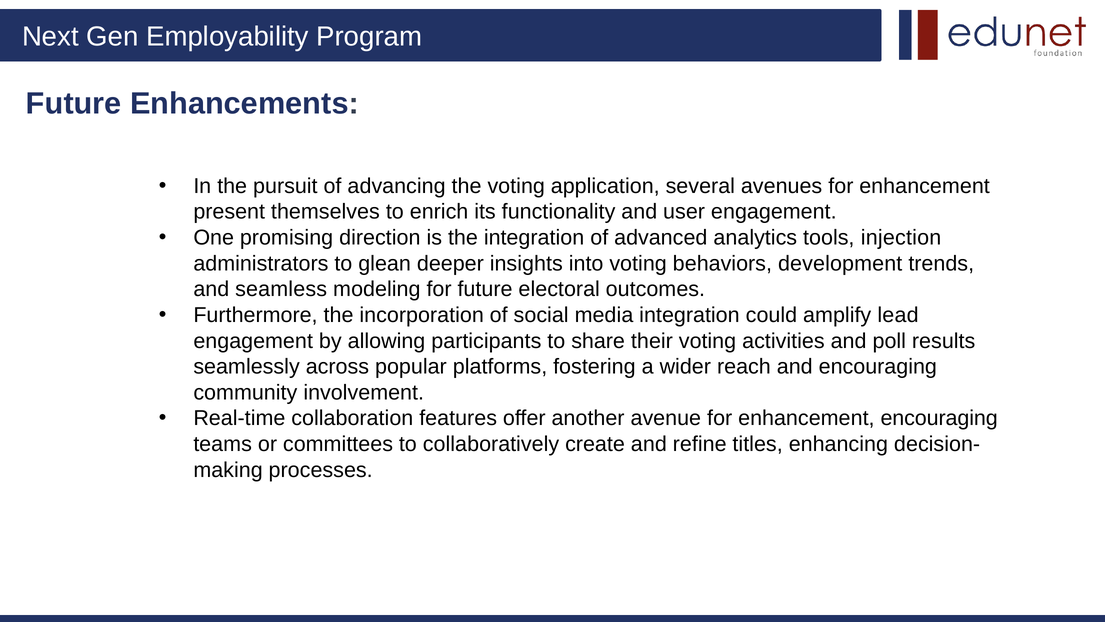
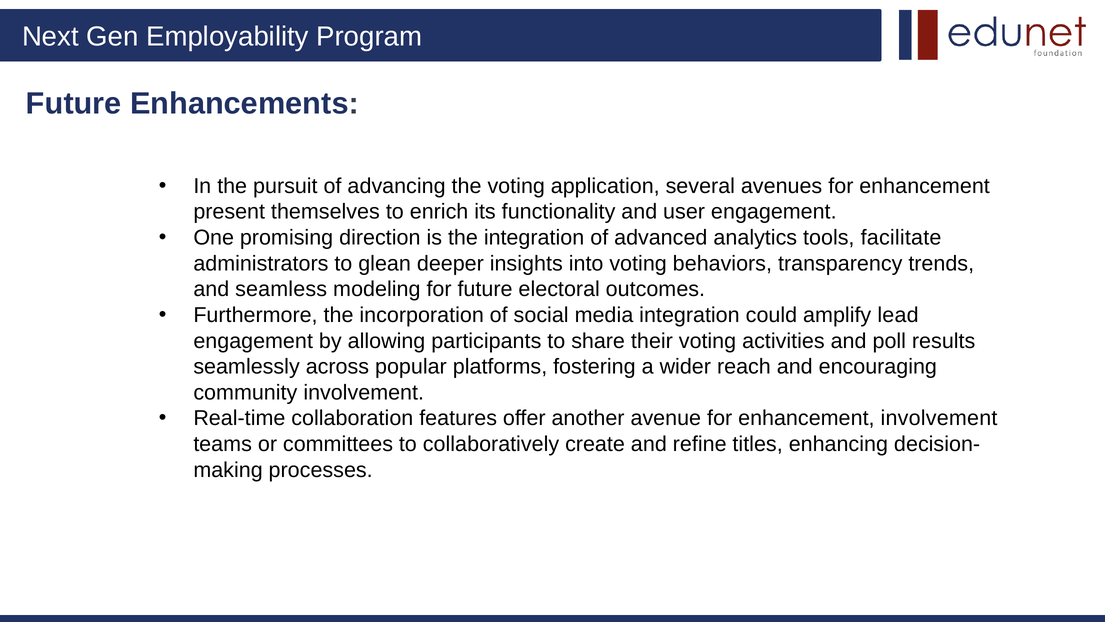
injection: injection -> facilitate (901, 238)
development: development -> transparency (840, 263)
enhancement encouraging: encouraging -> involvement (939, 418)
